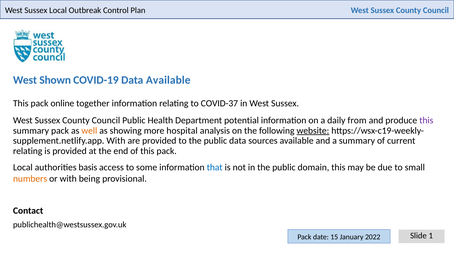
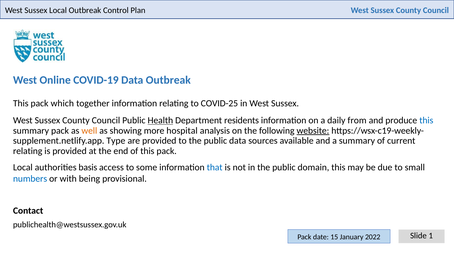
Shown: Shown -> Online (55, 80)
Data Available: Available -> Outbreak (168, 80)
online: online -> which (62, 104)
COVID-37: COVID-37 -> COVID-25 (219, 104)
Health underline: none -> present (160, 121)
potential: potential -> residents (242, 121)
this colour: purple -> blue (426, 121)
With: With -> Type (116, 141)
numbers colour: orange -> blue (30, 179)
